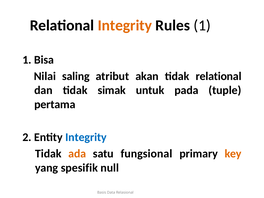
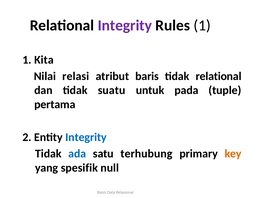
Integrity colour: orange -> purple (125, 26)
Bisa: Bisa -> Kita (44, 60)
saling: saling -> relasi (76, 76)
akan: akan -> baris (147, 76)
simak: simak -> suatu (112, 90)
ada colour: orange -> blue (77, 154)
fungsional: fungsional -> terhubung (146, 154)
